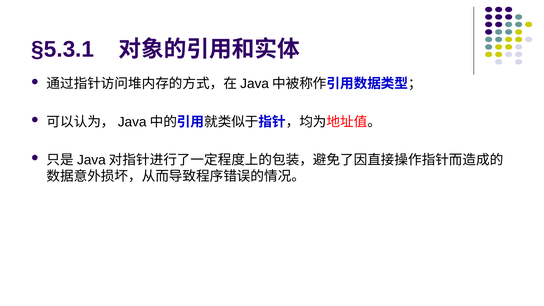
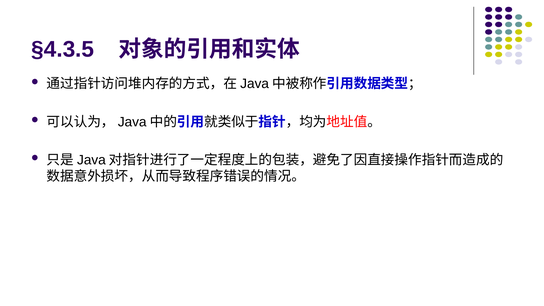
§5.3.1: §5.3.1 -> §4.3.5 (63, 49)
